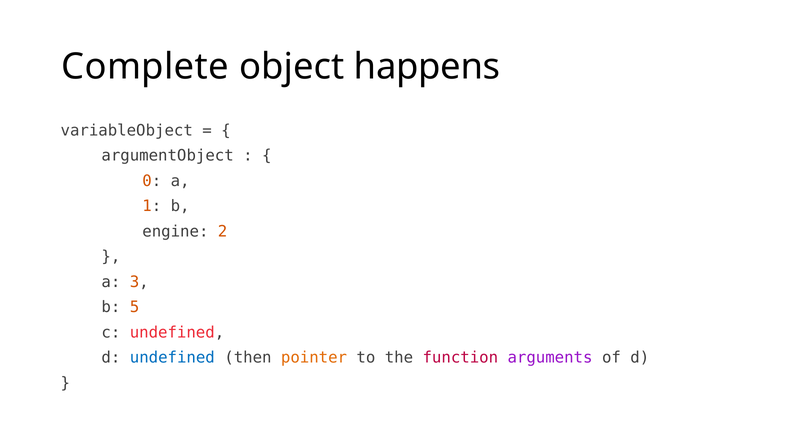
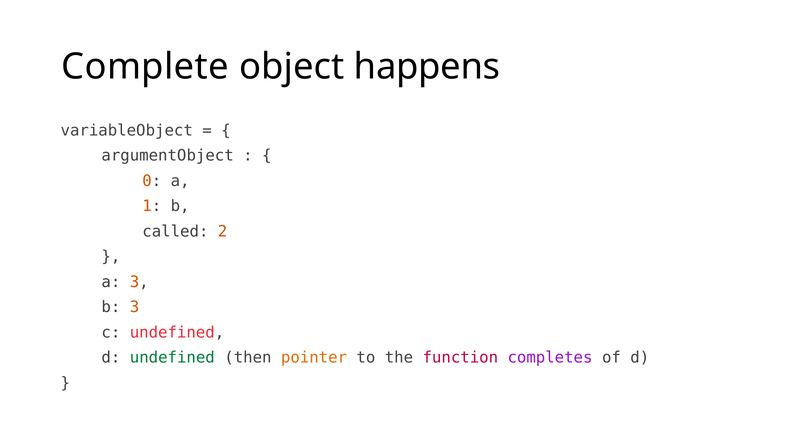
engine: engine -> called (175, 232)
b 5: 5 -> 3 (135, 307)
undefined colour: blue -> green (172, 358)
arguments: arguments -> completes (550, 358)
